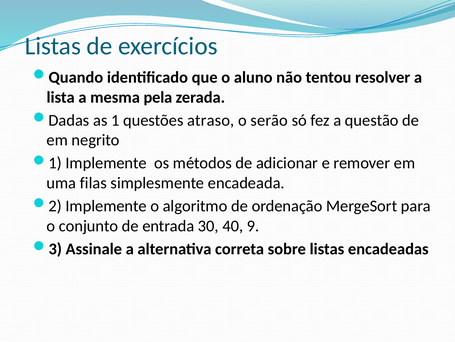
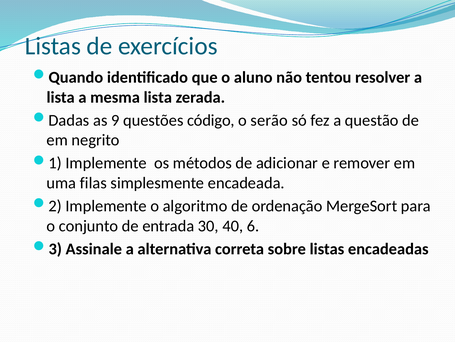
mesma pela: pela -> lista (158, 97)
as 1: 1 -> 9 (115, 120)
atraso: atraso -> código (211, 120)
9: 9 -> 6 (253, 225)
